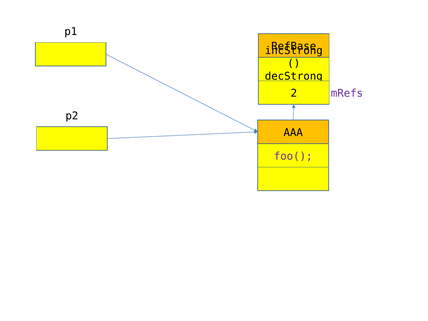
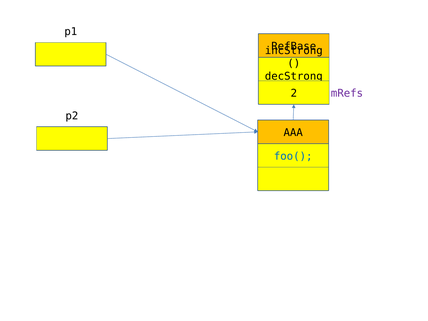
foo( colour: purple -> blue (293, 156)
